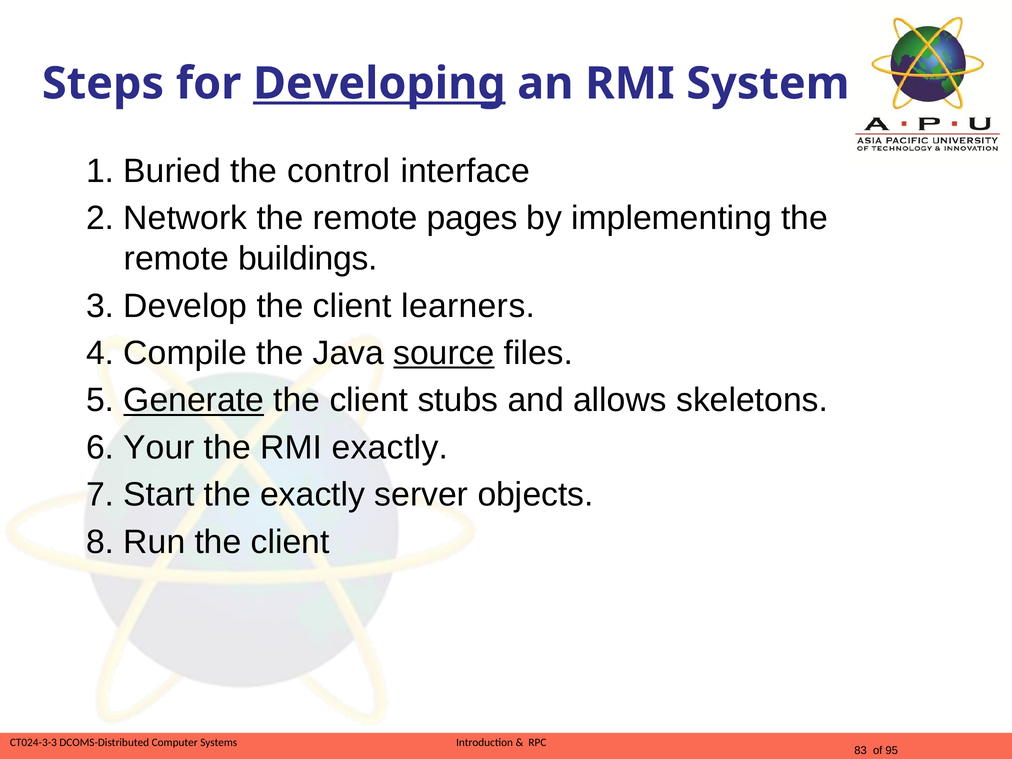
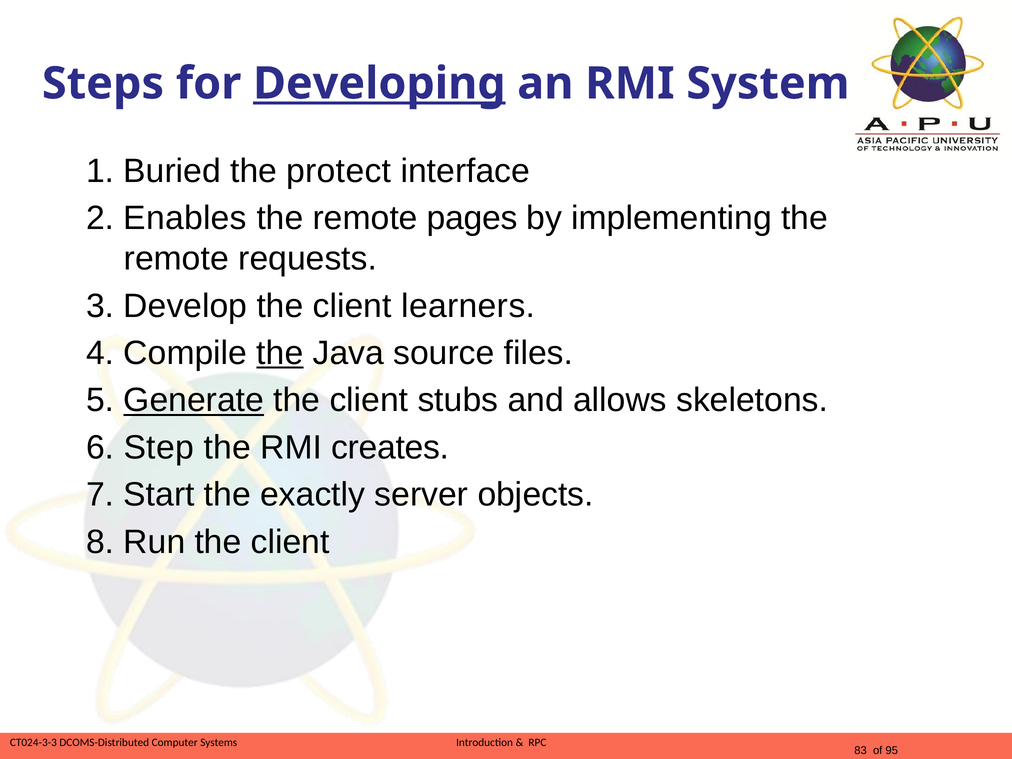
control: control -> protect (339, 171)
Network: Network -> Enables (185, 218)
buildings: buildings -> requests (308, 259)
the underline: none -> present (280, 353)
source underline: present -> none (444, 353)
Your: Your -> Step (159, 448)
RMI exactly: exactly -> creates (390, 448)
